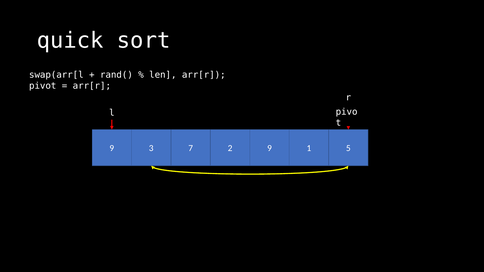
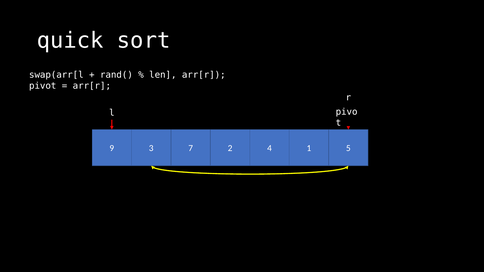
2 9: 9 -> 4 (269, 148)
